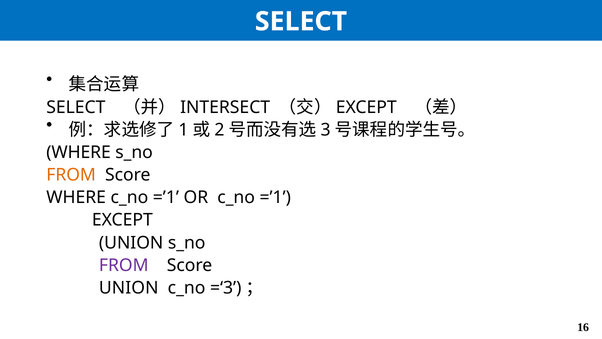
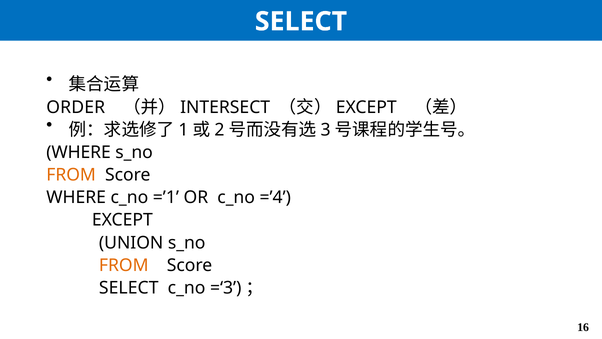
SELECT: SELECT -> ORDER (76, 107)
OR c_no =’1: =’1 -> =’4 (275, 197)
FROM colour: purple -> orange (124, 265)
UNION: UNION -> SELECT (129, 288)
